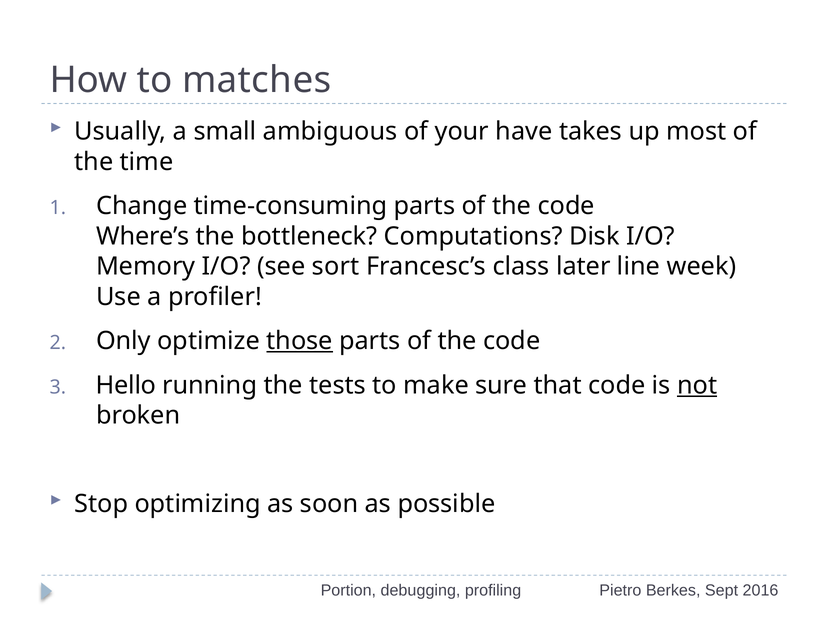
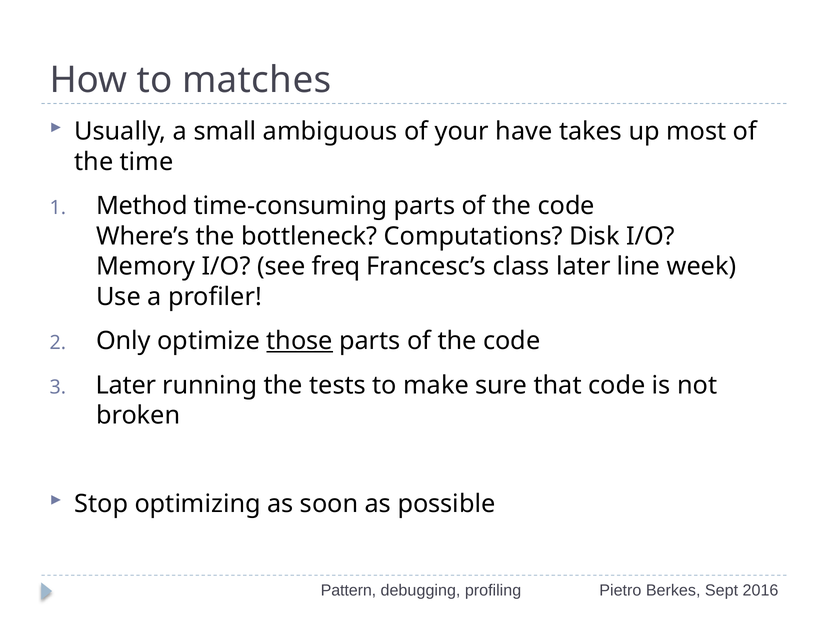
Change: Change -> Method (142, 206)
sort: sort -> freq (336, 267)
Hello: Hello -> Later (126, 385)
not underline: present -> none (697, 385)
Portion: Portion -> Pattern (348, 590)
